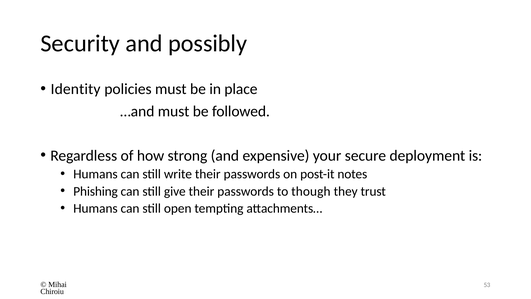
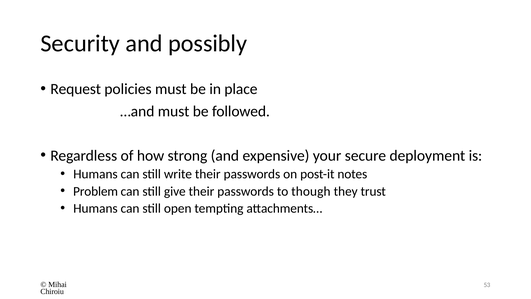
Identity: Identity -> Request (76, 89)
Phishing: Phishing -> Problem (96, 191)
